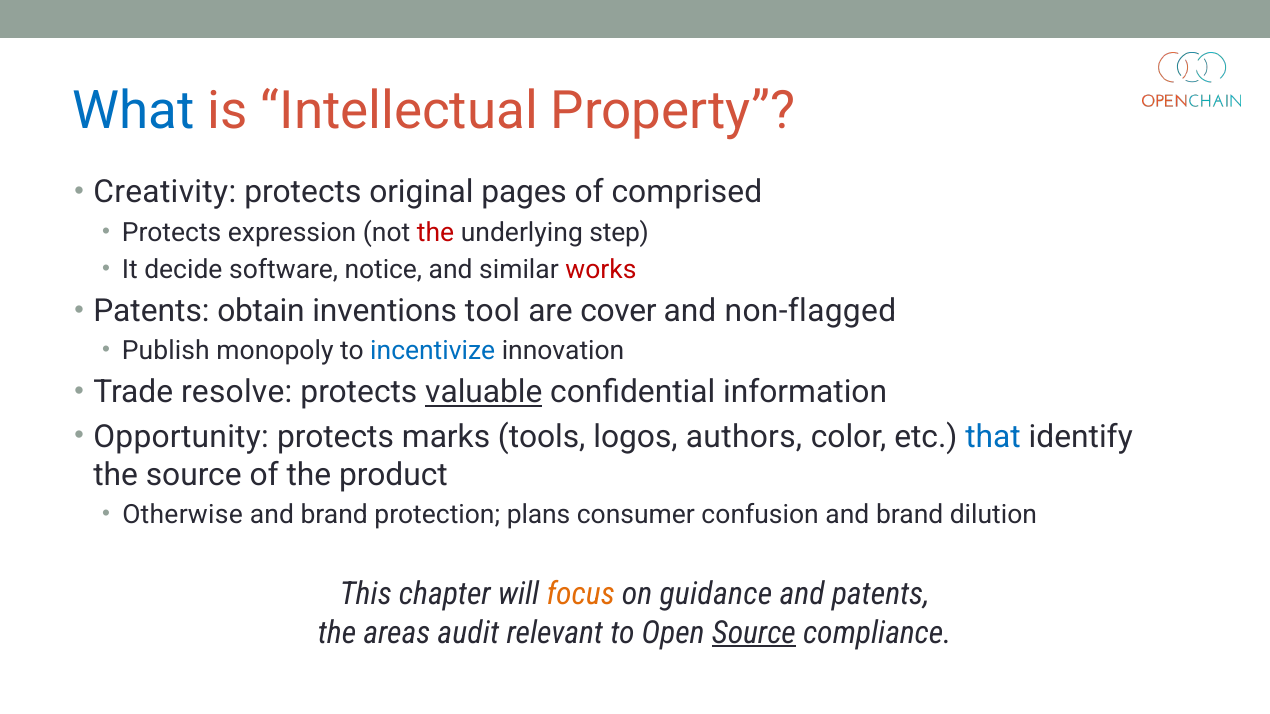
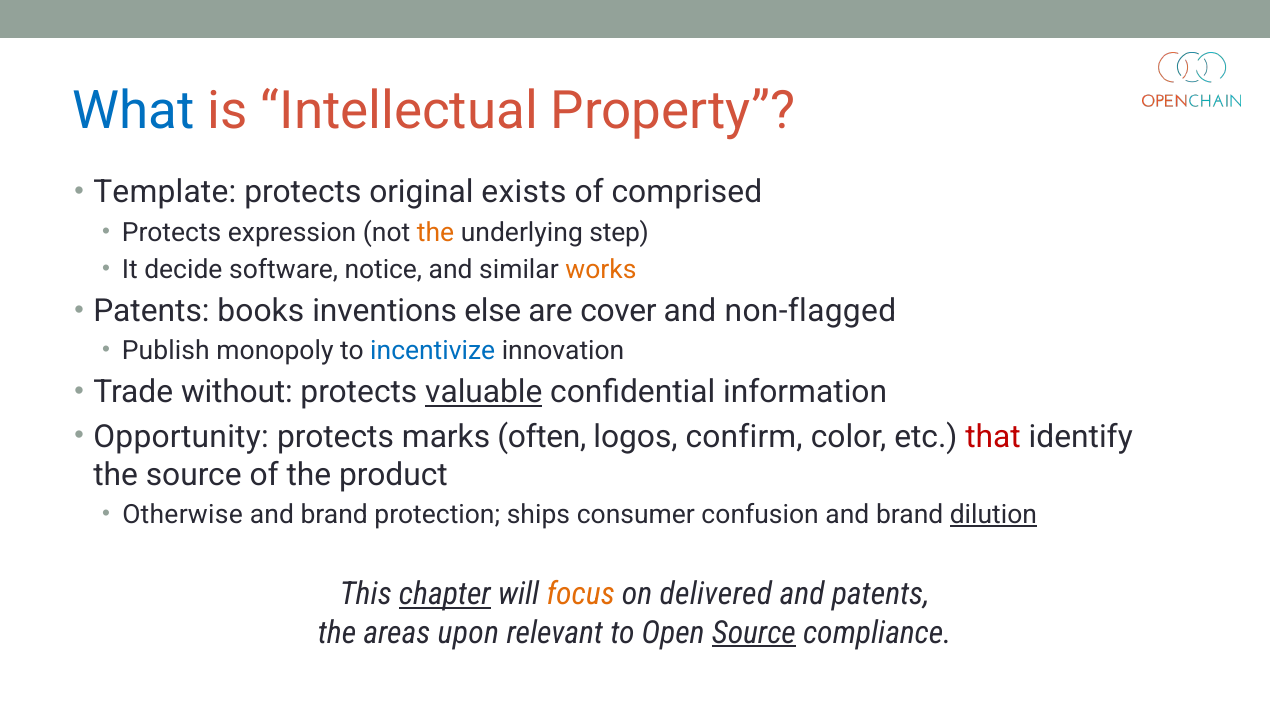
Creativity: Creativity -> Template (165, 193)
pages: pages -> exists (524, 193)
the colour: red -> orange (436, 232)
works colour: red -> orange (601, 270)
obtain: obtain -> books (261, 311)
tool: tool -> else (493, 311)
resolve: resolve -> without (237, 393)
tools: tools -> often (542, 437)
authors: authors -> confirm (744, 437)
that colour: blue -> red (993, 437)
plans: plans -> ships (538, 515)
dilution underline: none -> present (993, 515)
chapter underline: none -> present (445, 595)
guidance: guidance -> delivered (716, 595)
audit: audit -> upon (468, 633)
